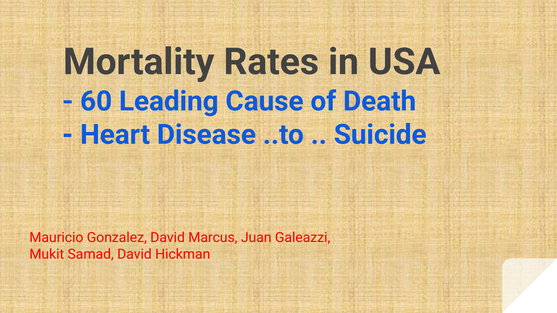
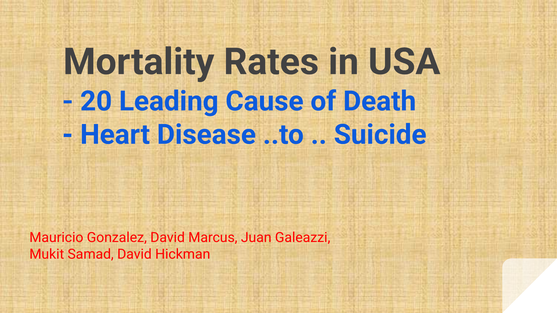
60: 60 -> 20 (96, 101)
